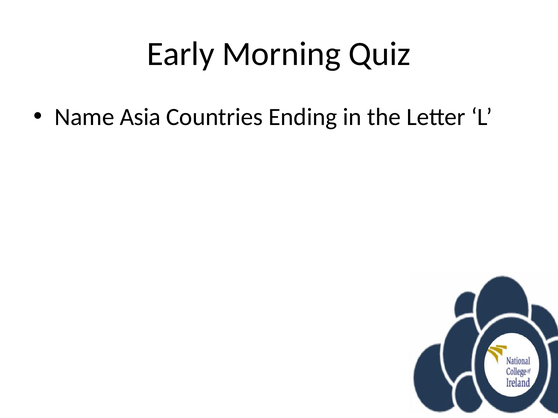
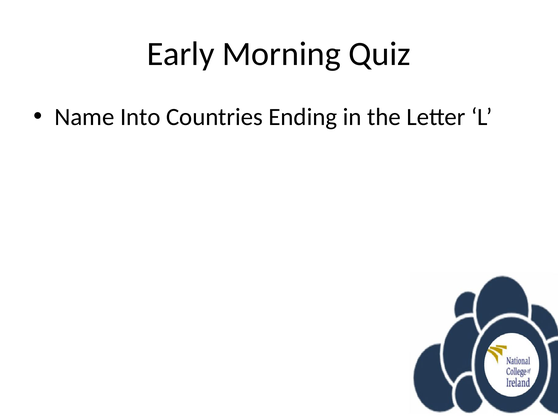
Asia: Asia -> Into (140, 117)
